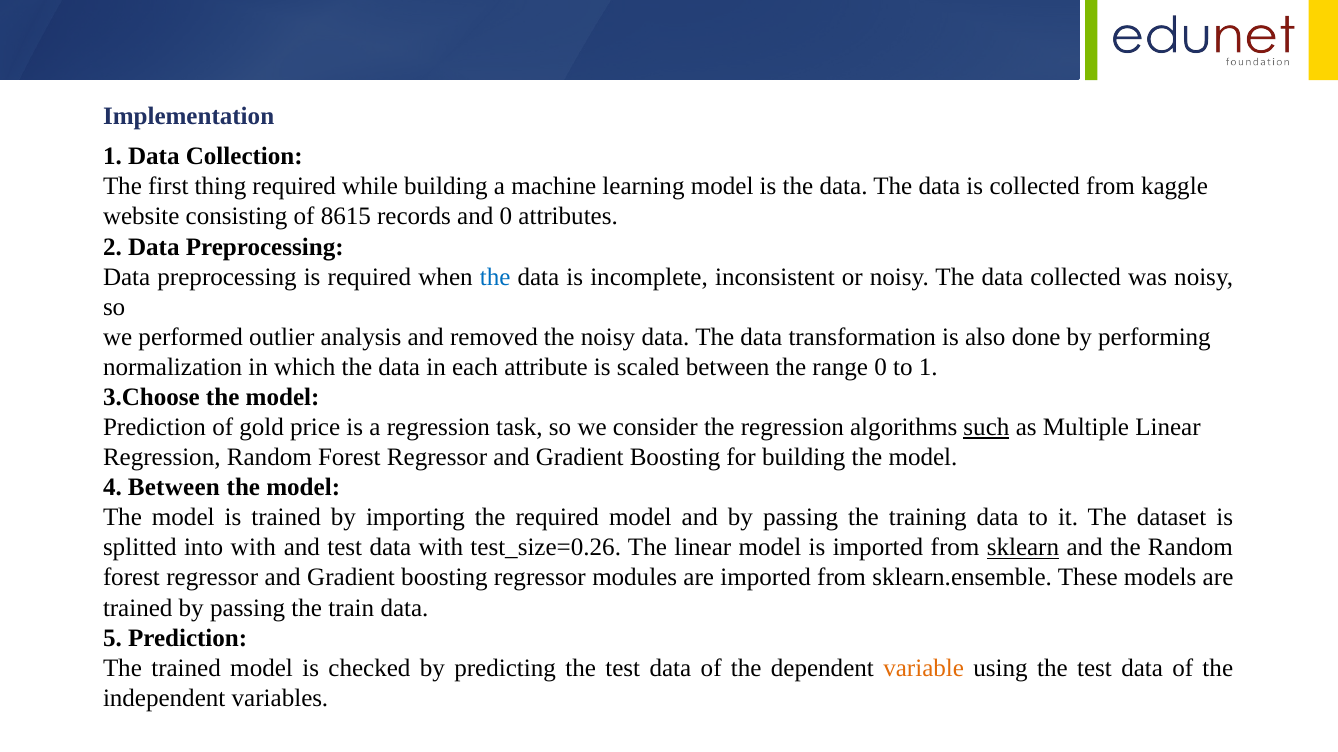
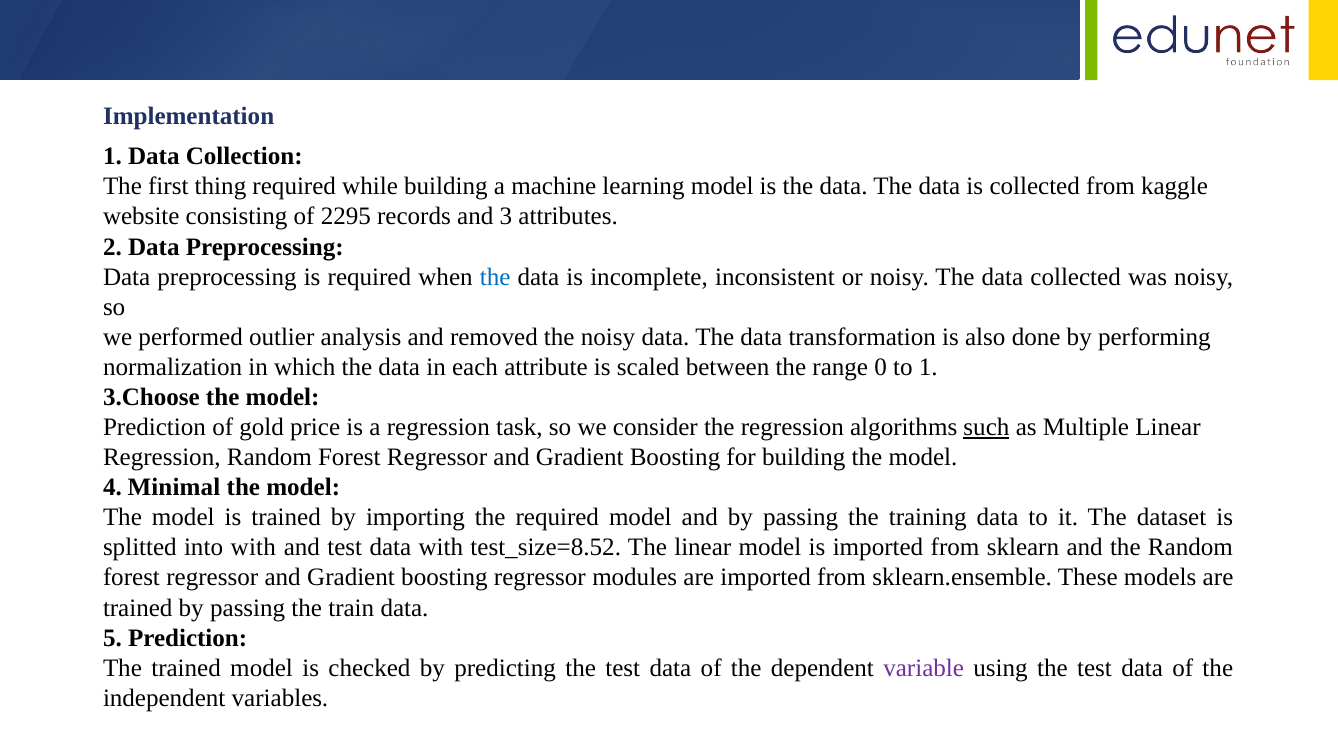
8615: 8615 -> 2295 (346, 217)
and 0: 0 -> 3 (506, 217)
4 Between: Between -> Minimal (174, 488)
test_size=0.26: test_size=0.26 -> test_size=8.52 (546, 548)
sklearn underline: present -> none (1023, 548)
variable colour: orange -> purple (924, 668)
